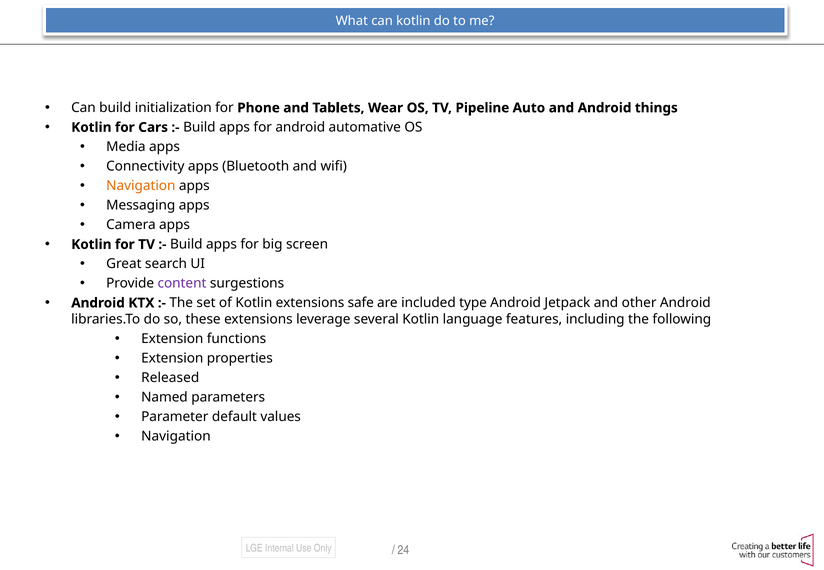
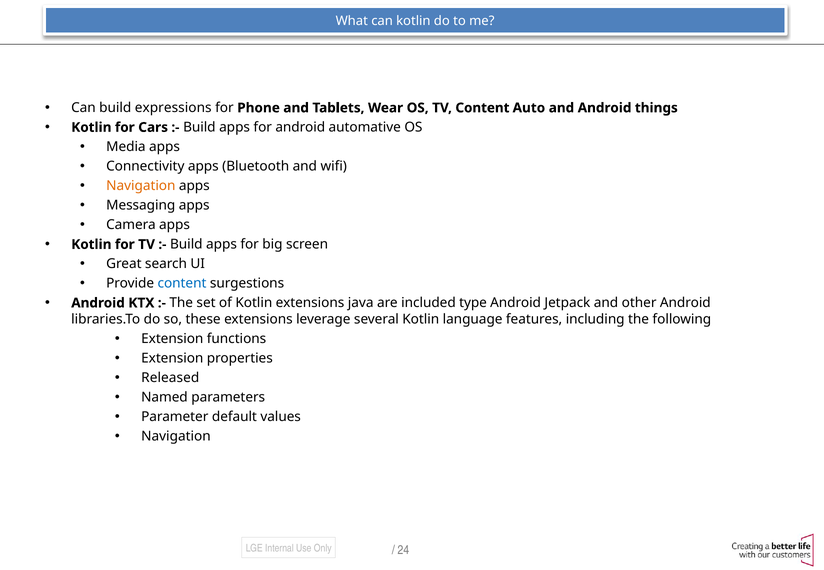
initialization: initialization -> expressions (173, 108)
TV Pipeline: Pipeline -> Content (482, 108)
content colour: purple -> blue (182, 284)
safe: safe -> java (361, 303)
